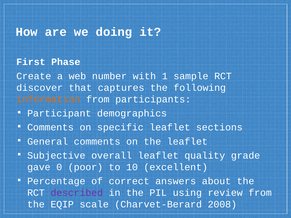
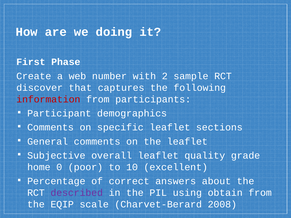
1: 1 -> 2 (165, 76)
information colour: orange -> red (48, 99)
gave: gave -> home (39, 167)
review: review -> obtain (225, 193)
